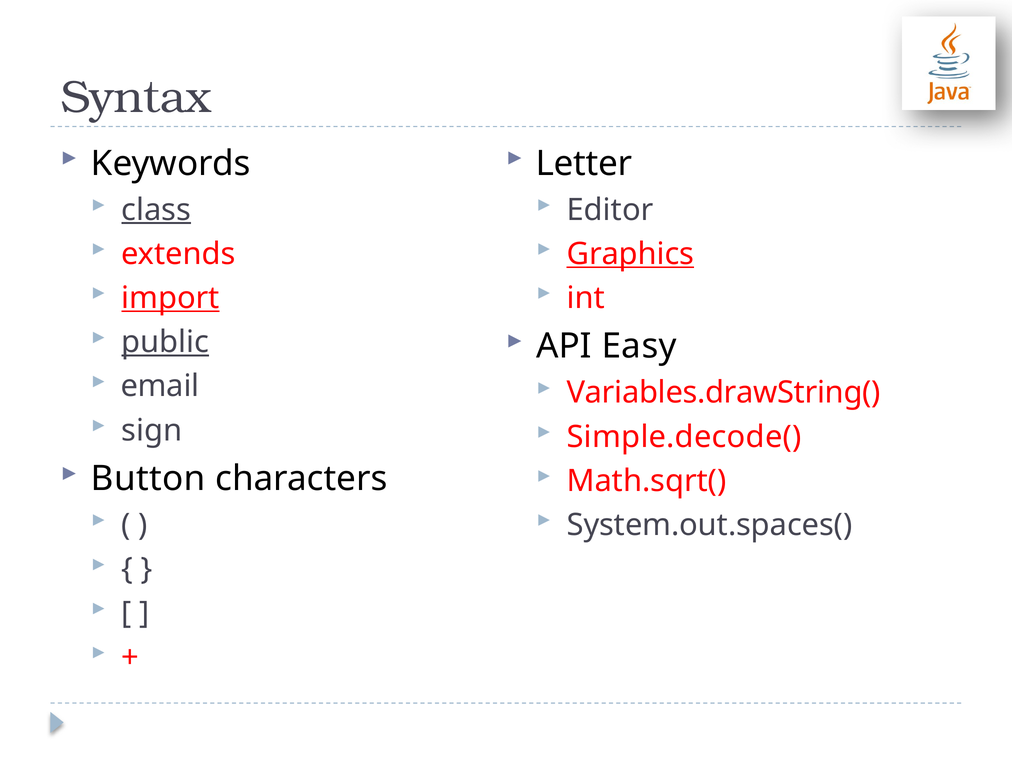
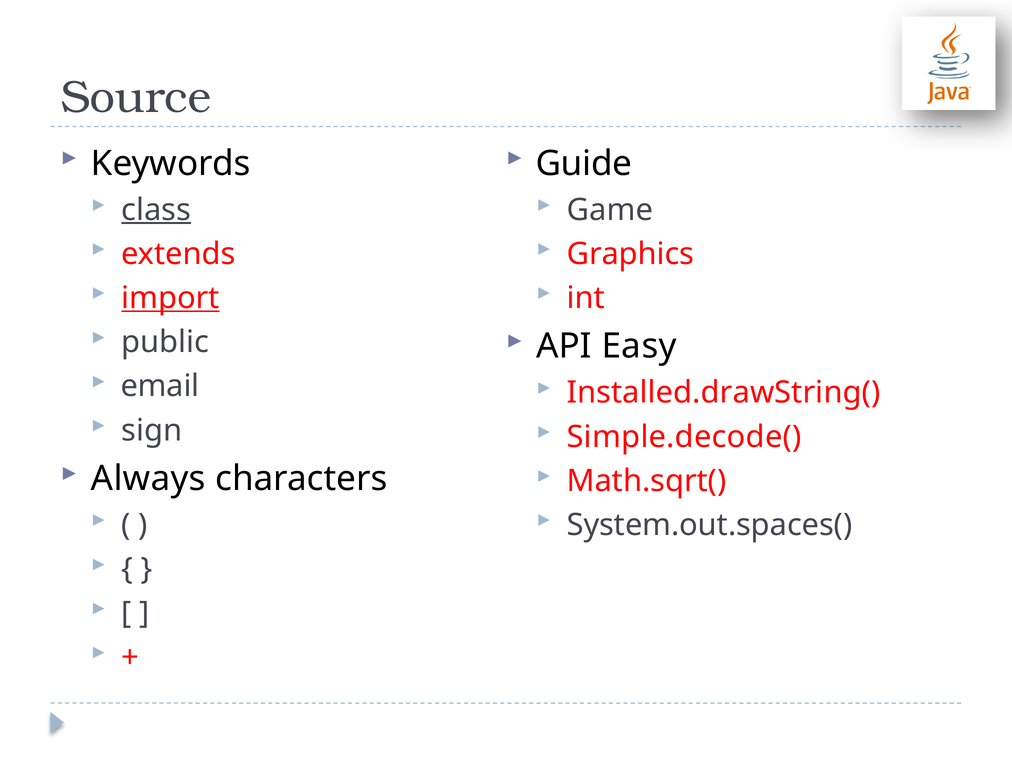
Syntax: Syntax -> Source (136, 98)
Letter: Letter -> Guide (584, 163)
Editor: Editor -> Game (610, 210)
Graphics underline: present -> none (630, 254)
public underline: present -> none (165, 342)
Variables.drawString(: Variables.drawString( -> Installed.drawString( (724, 393)
Button: Button -> Always (148, 479)
